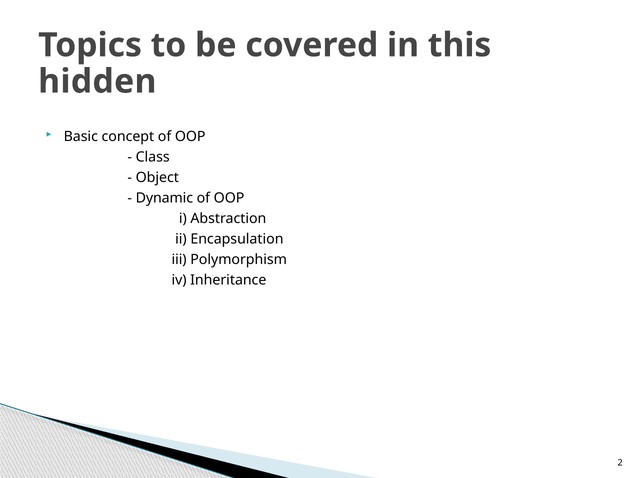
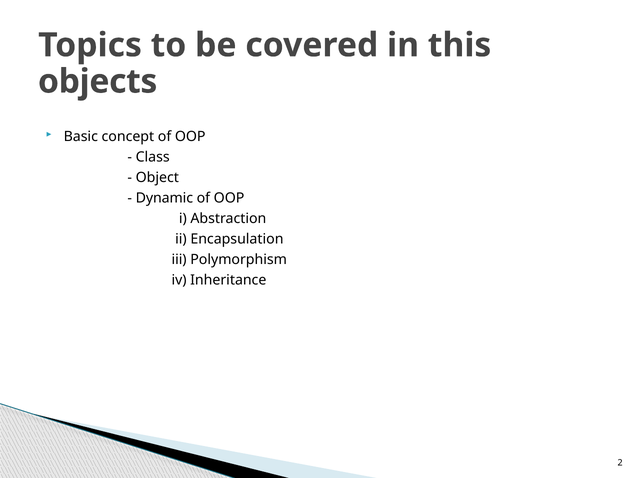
hidden: hidden -> objects (98, 82)
